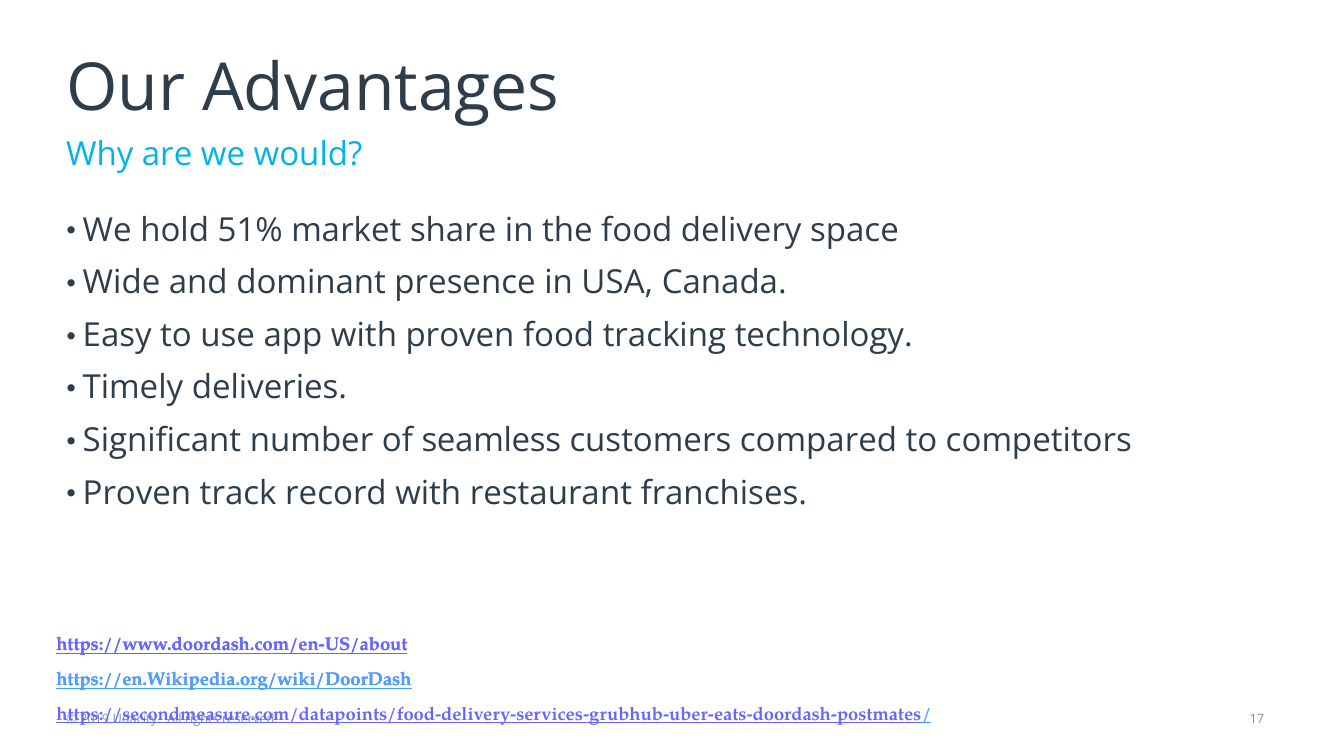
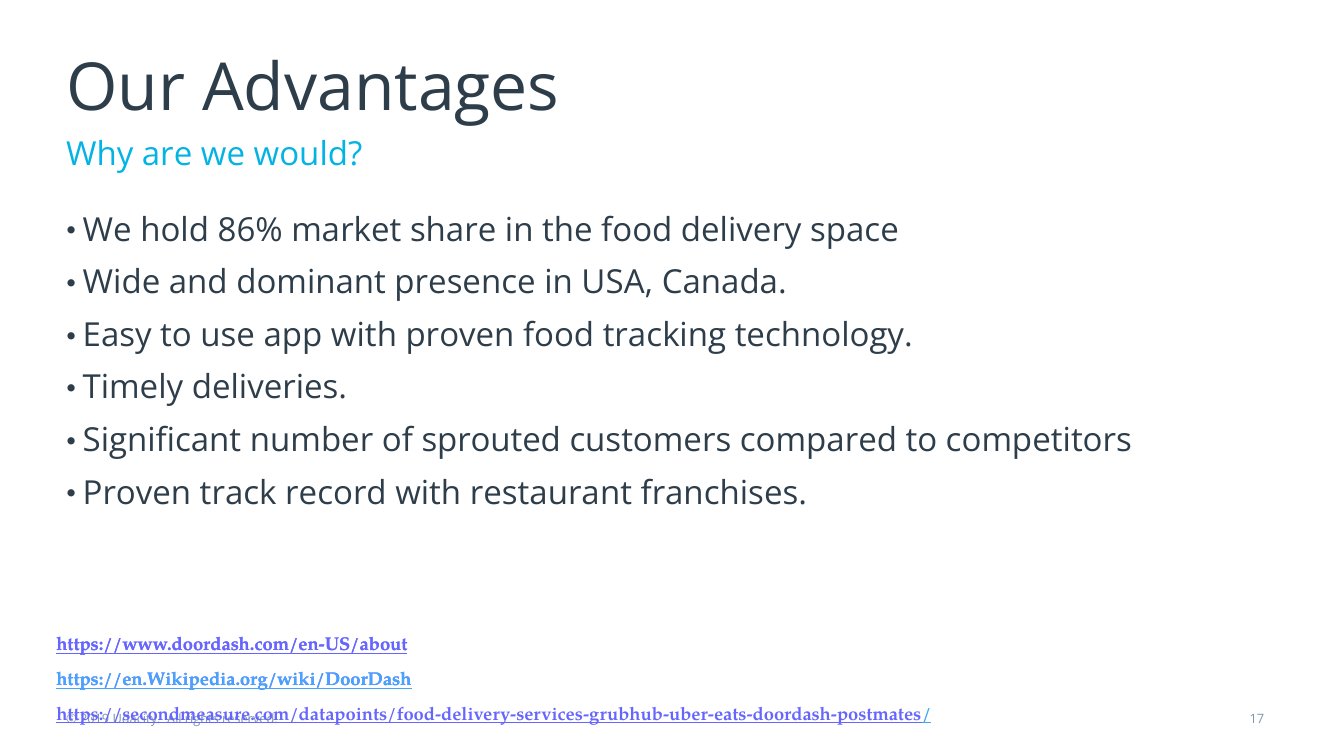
51%: 51% -> 86% (250, 230)
seamless: seamless -> sprouted (491, 441)
